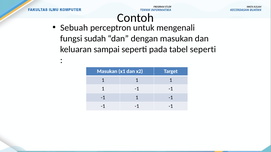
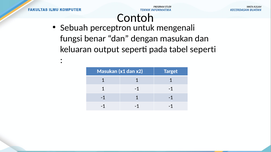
sudah: sudah -> benar (95, 39)
sampai: sampai -> output (107, 49)
